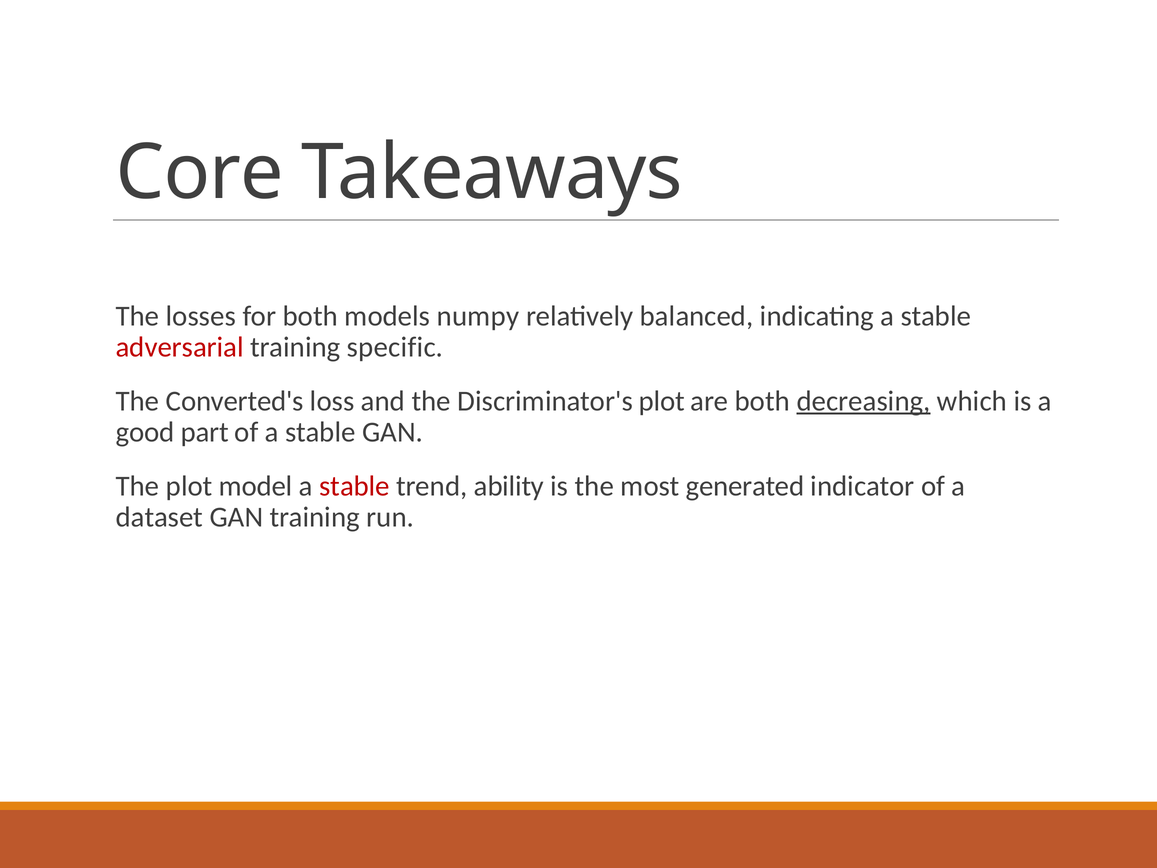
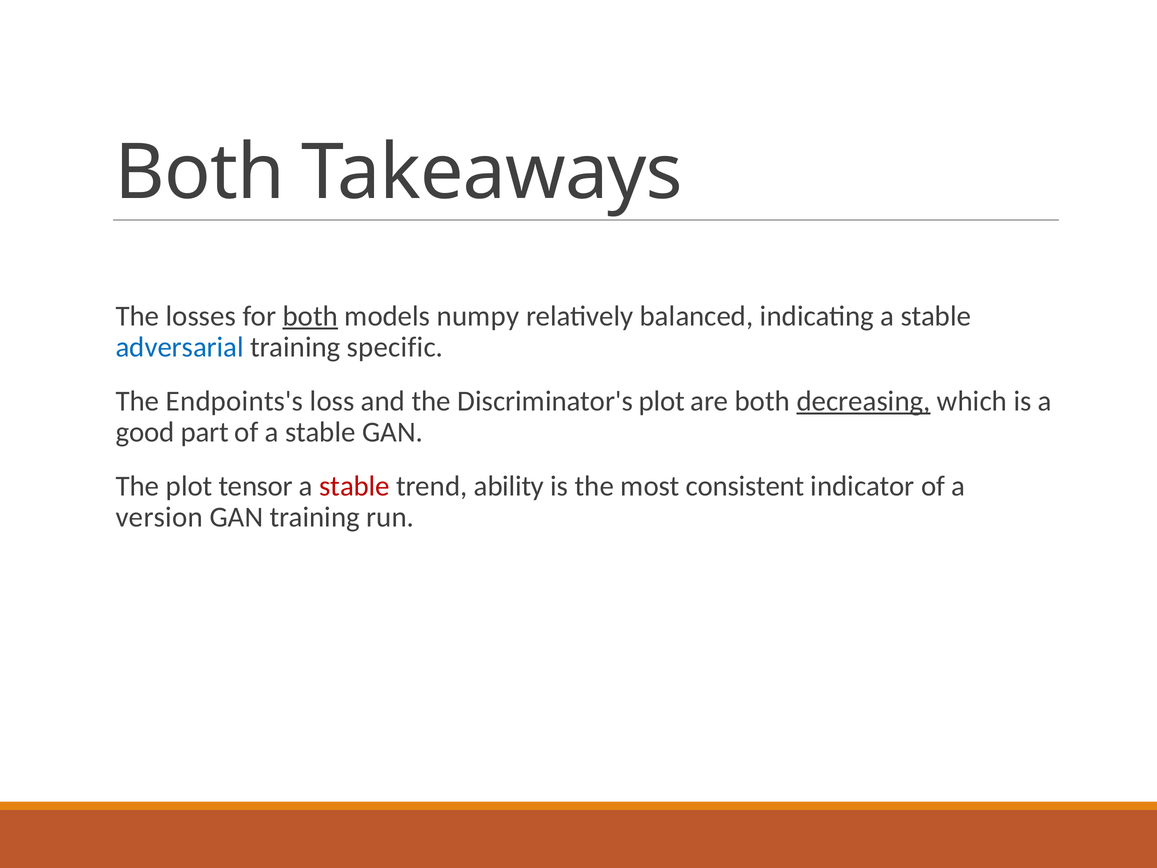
Core: Core -> Both (200, 173)
both underline: none -> present (310, 316)
adversarial colour: red -> blue (180, 347)
Converted's: Converted's -> Endpoints's (235, 401)
model: model -> tensor (256, 486)
generated: generated -> consistent (745, 486)
dataset: dataset -> version (159, 517)
